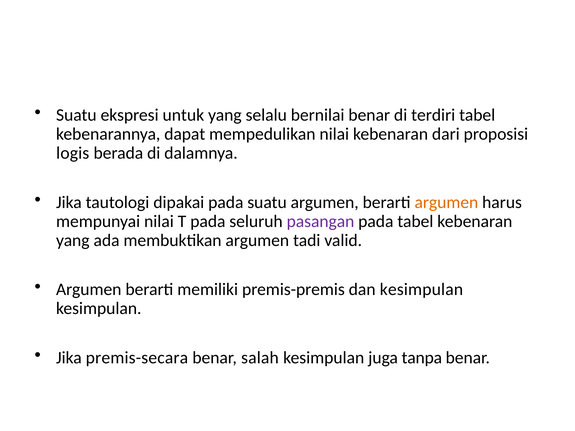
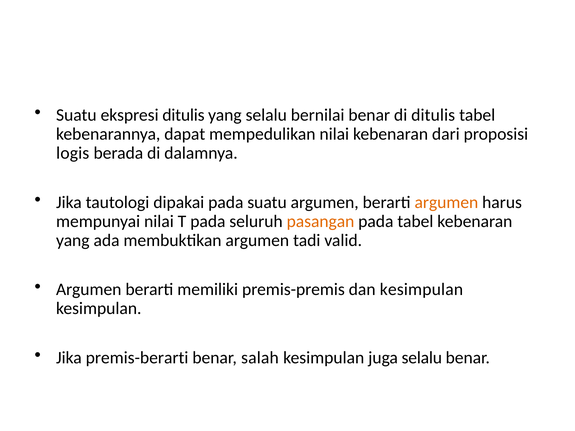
ekspresi untuk: untuk -> ditulis (183, 115)
di terdiri: terdiri -> ditulis (433, 115)
pasangan colour: purple -> orange (321, 221)
premis-secara: premis-secara -> premis-berarti (137, 358)
juga tanpa: tanpa -> selalu (422, 358)
